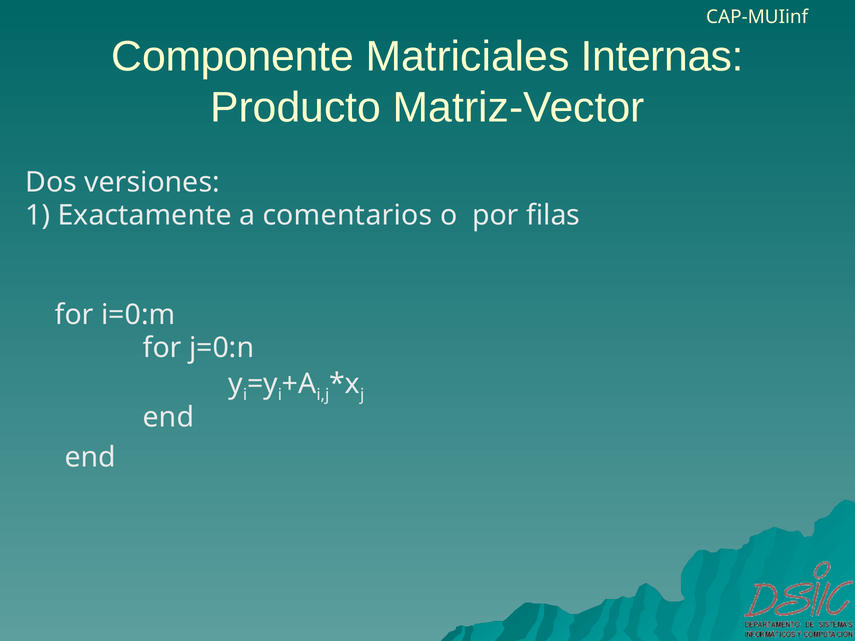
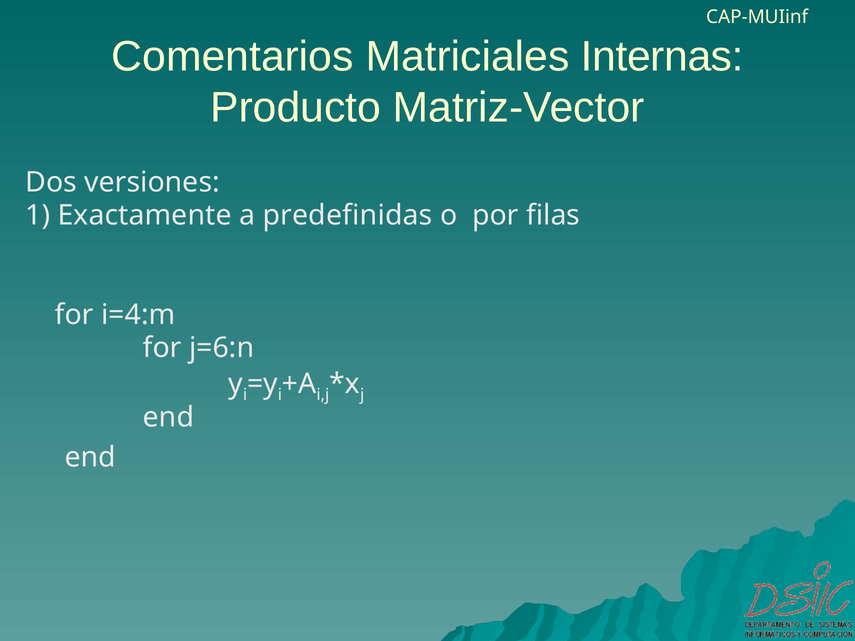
Componente: Componente -> Comentarios (233, 57)
comentarios: comentarios -> predefinidas (348, 216)
i=0:m: i=0:m -> i=4:m (138, 315)
j=0:n: j=0:n -> j=6:n (222, 348)
